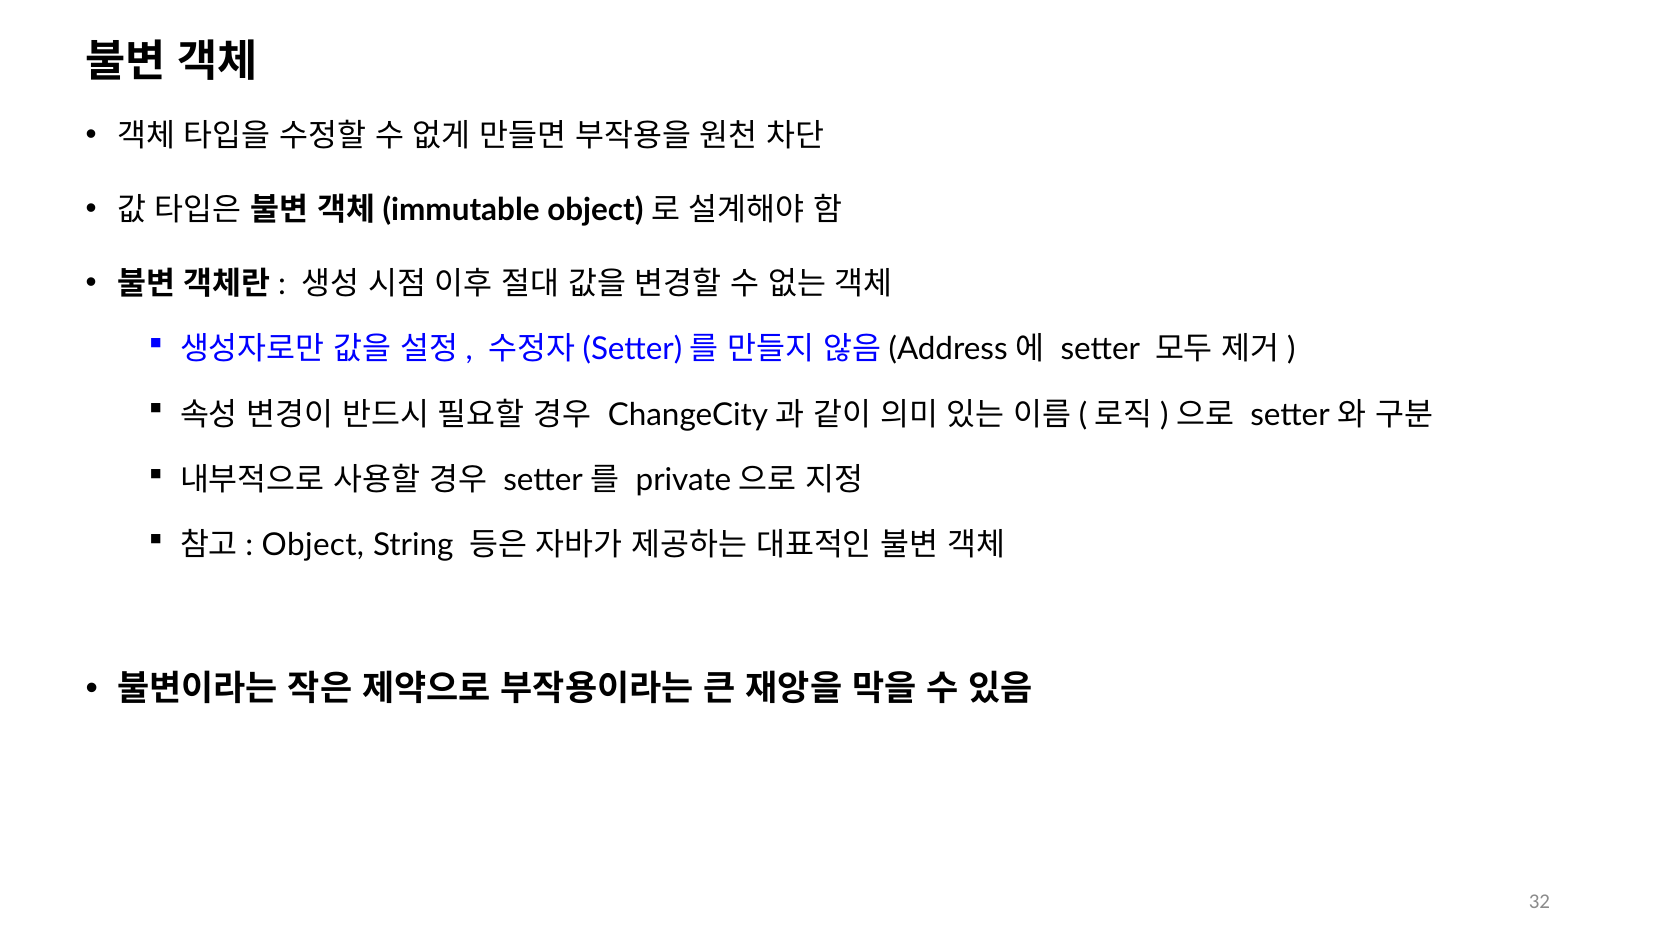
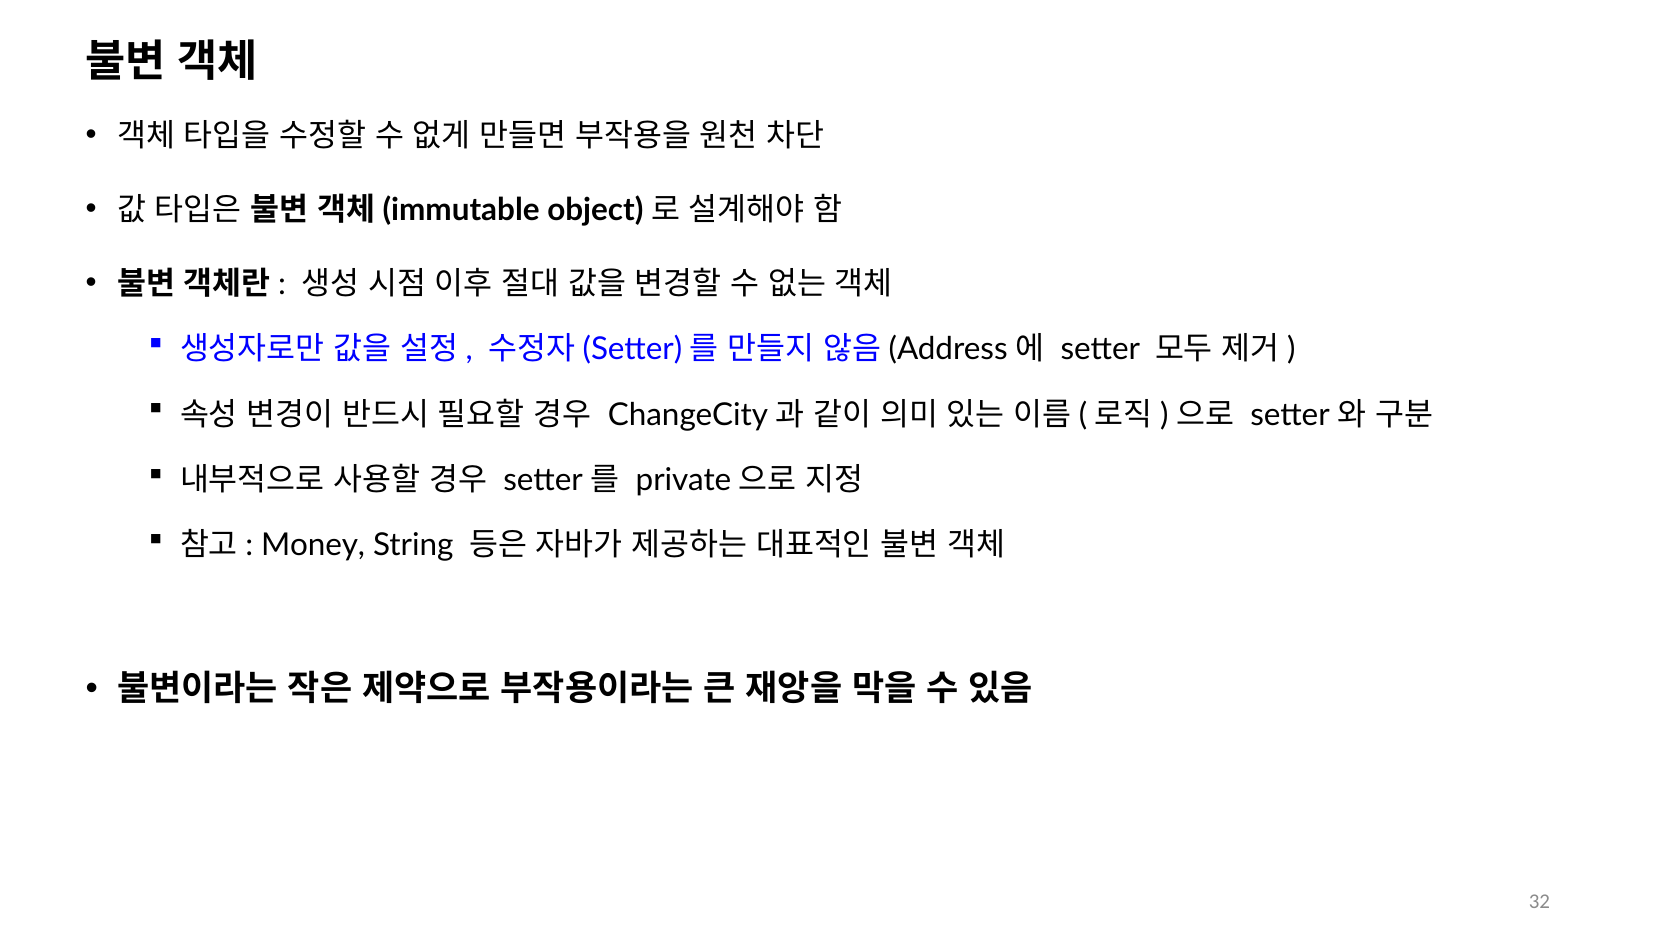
Object: Object -> Money (313, 545)
